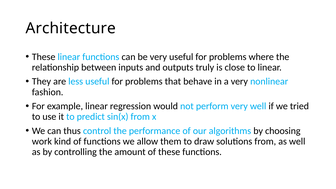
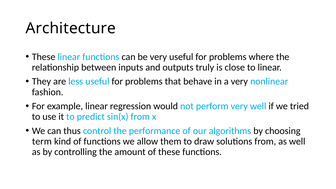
work: work -> term (42, 141)
